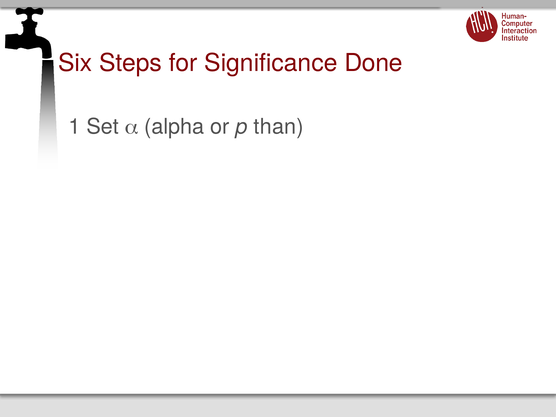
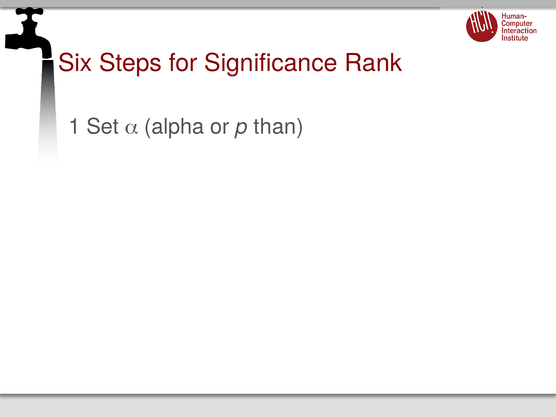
Done: Done -> Rank (373, 63)
